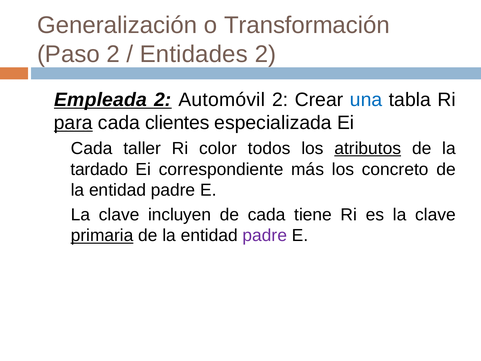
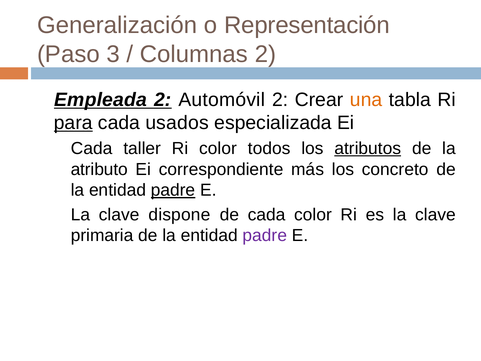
Transformación: Transformación -> Representación (307, 25)
Paso 2: 2 -> 3 (113, 54)
Entidades: Entidades -> Columnas (194, 54)
una colour: blue -> orange (366, 100)
clientes: clientes -> usados (177, 123)
tardado: tardado -> atributo (99, 169)
padre underline: none -> present (173, 190)
incluyen: incluyen -> dispone (180, 215)
cada tiene: tiene -> color (313, 215)
primaria underline: present -> none (102, 235)
